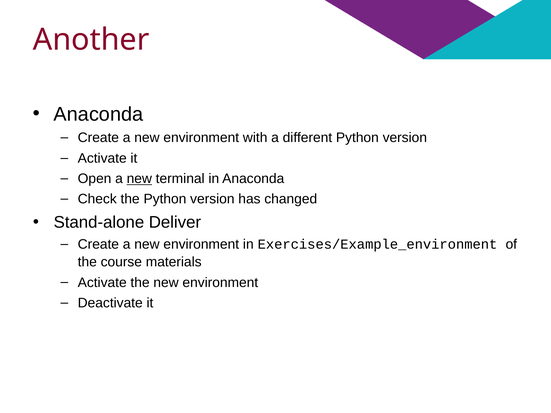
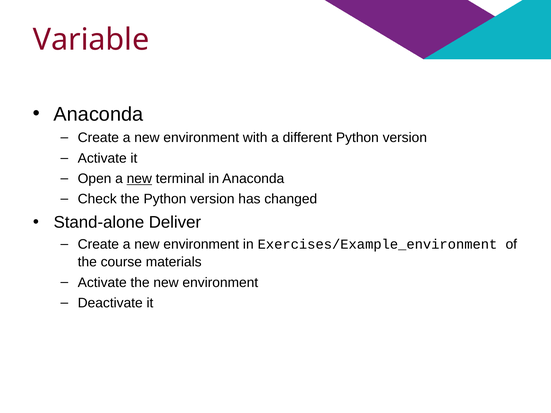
Another: Another -> Variable (91, 40)
